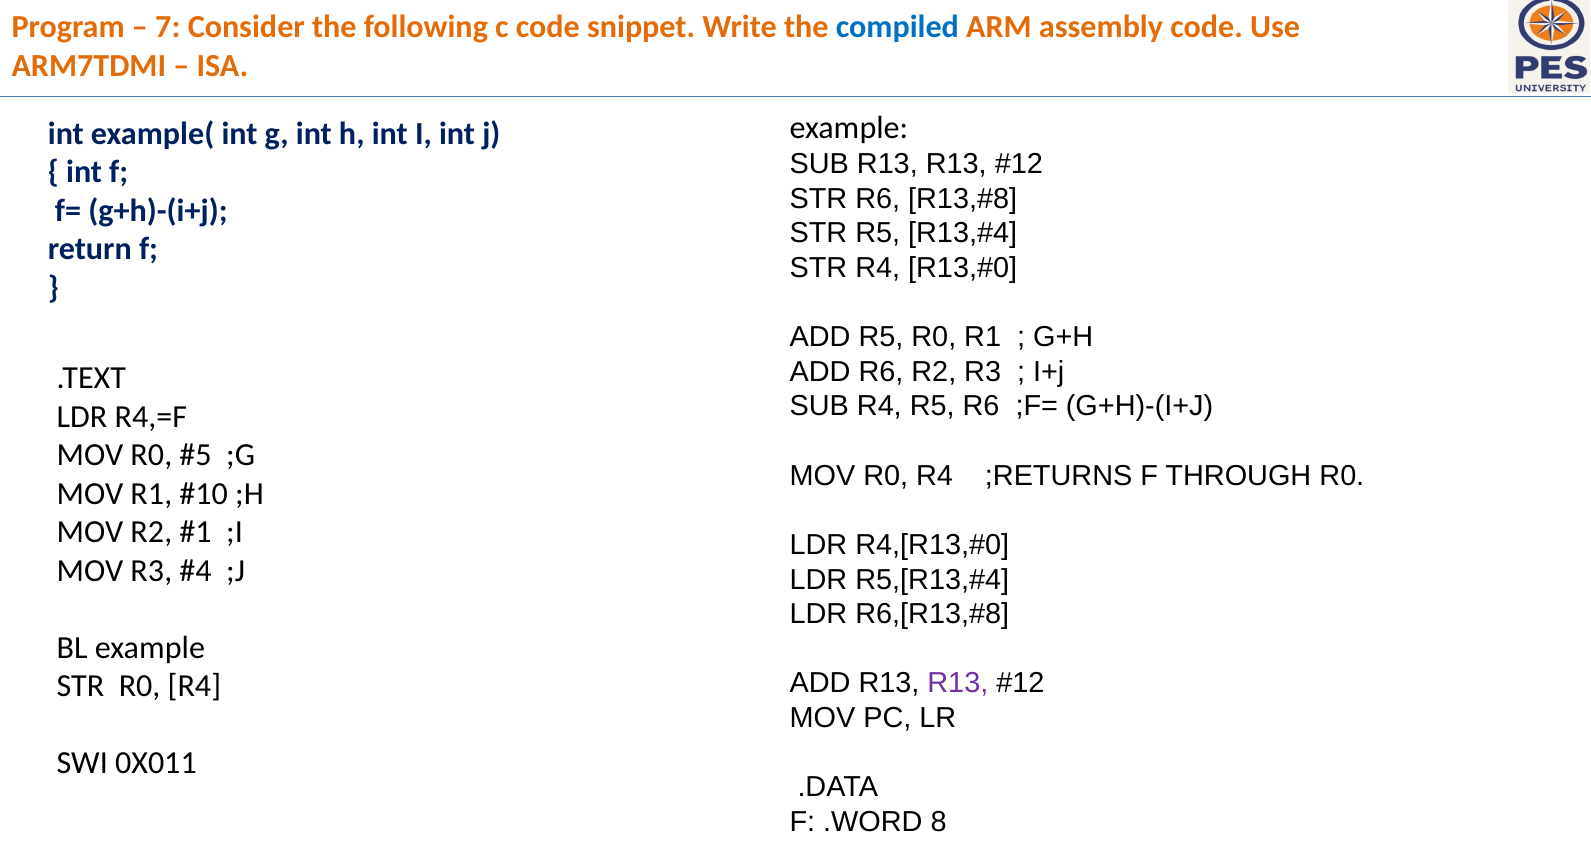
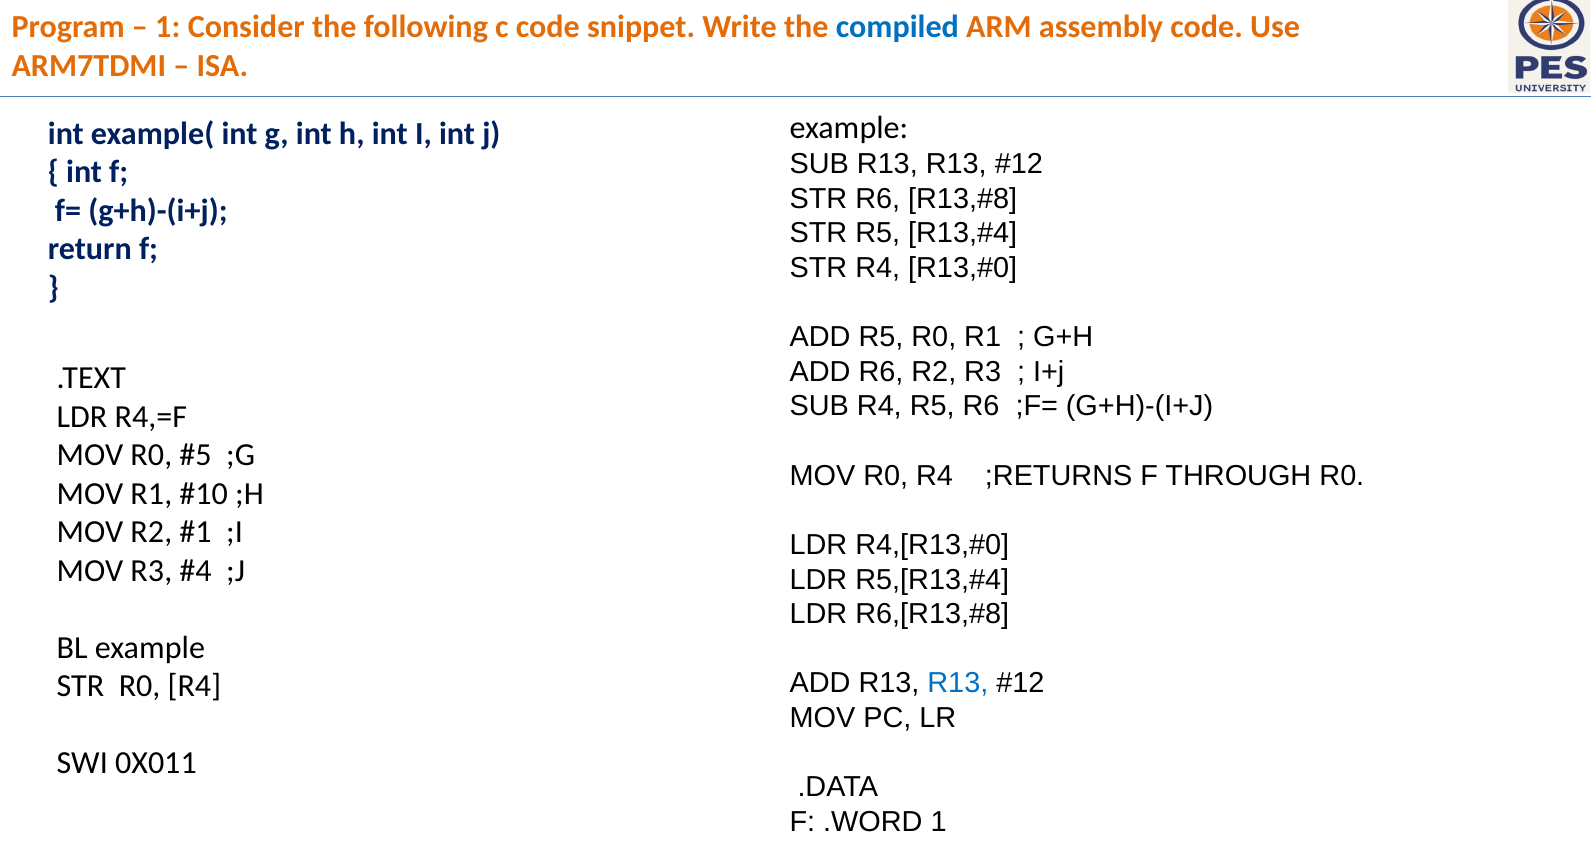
7: 7 -> 1 (168, 27)
R13 colour: purple -> blue (958, 683)
.WORD 8: 8 -> 1 (939, 822)
